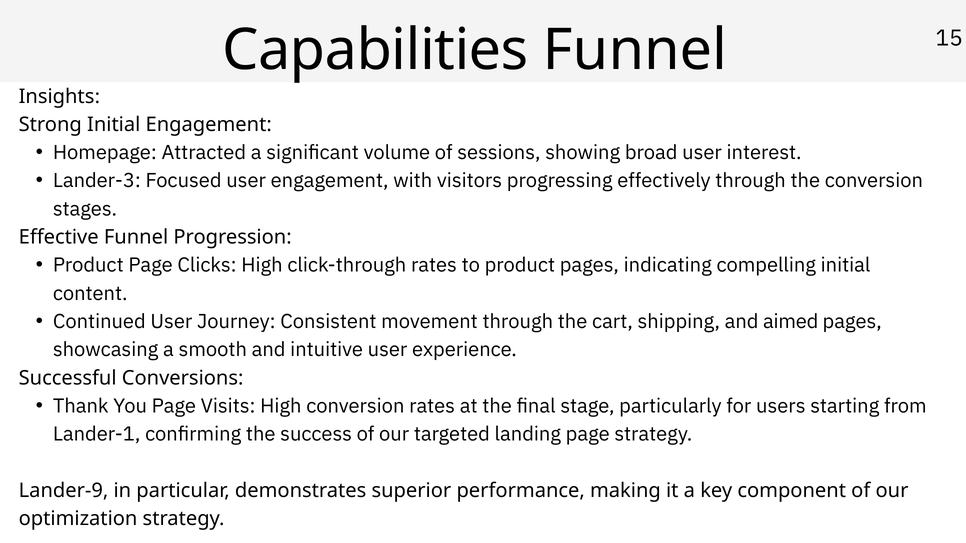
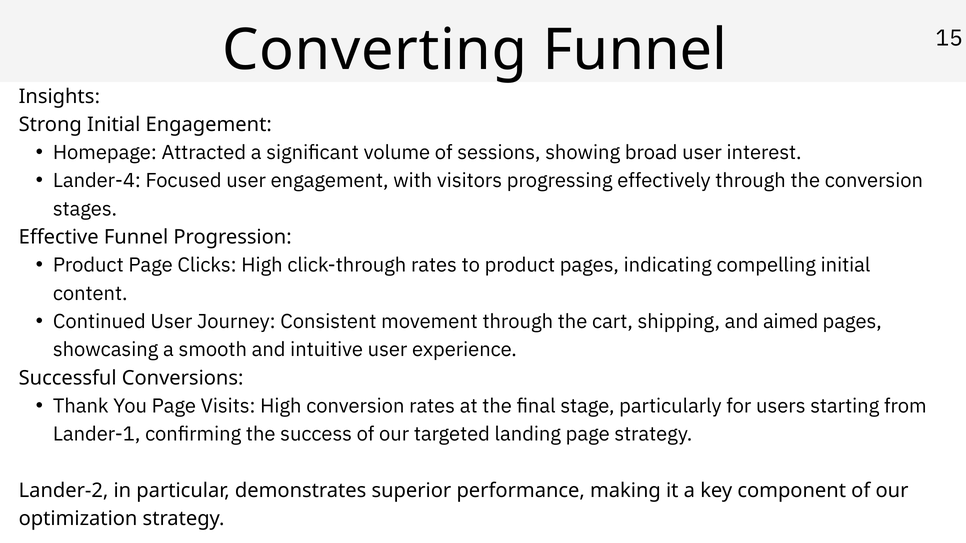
Capabilities: Capabilities -> Converting (375, 50)
Lander-3: Lander-3 -> Lander-4 (97, 181)
Lander-9: Lander-9 -> Lander-2 (64, 491)
